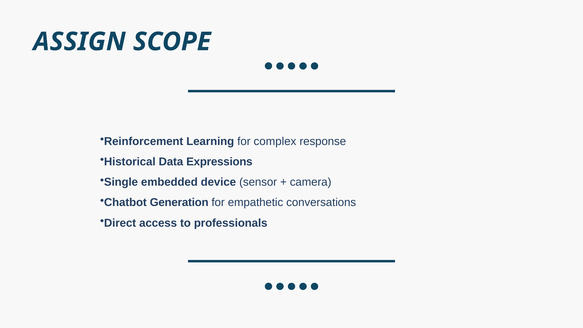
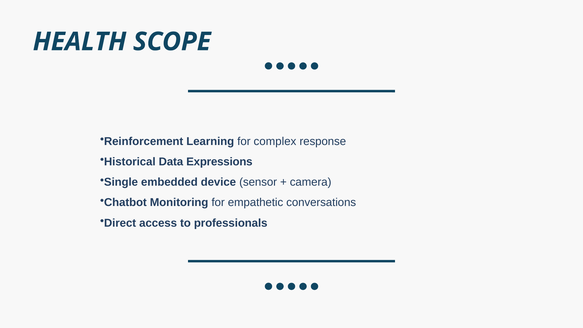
ASSIGN: ASSIGN -> HEALTH (80, 42)
Generation: Generation -> Monitoring (179, 203)
